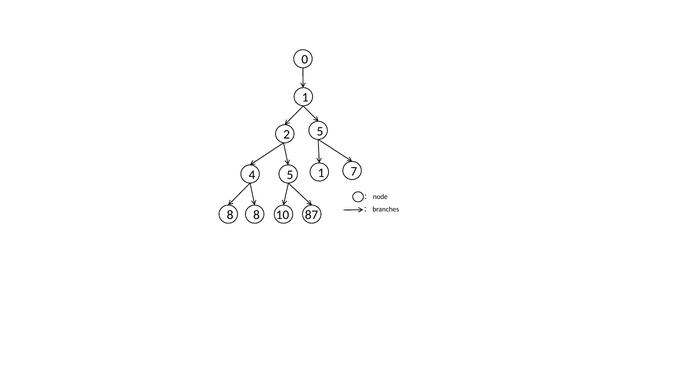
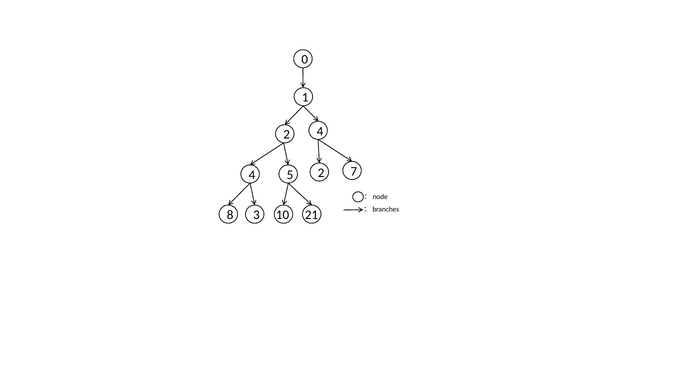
2 5: 5 -> 4 (320, 131)
5 1: 1 -> 2 (321, 173)
8 8: 8 -> 3 (257, 215)
87: 87 -> 21 (312, 215)
